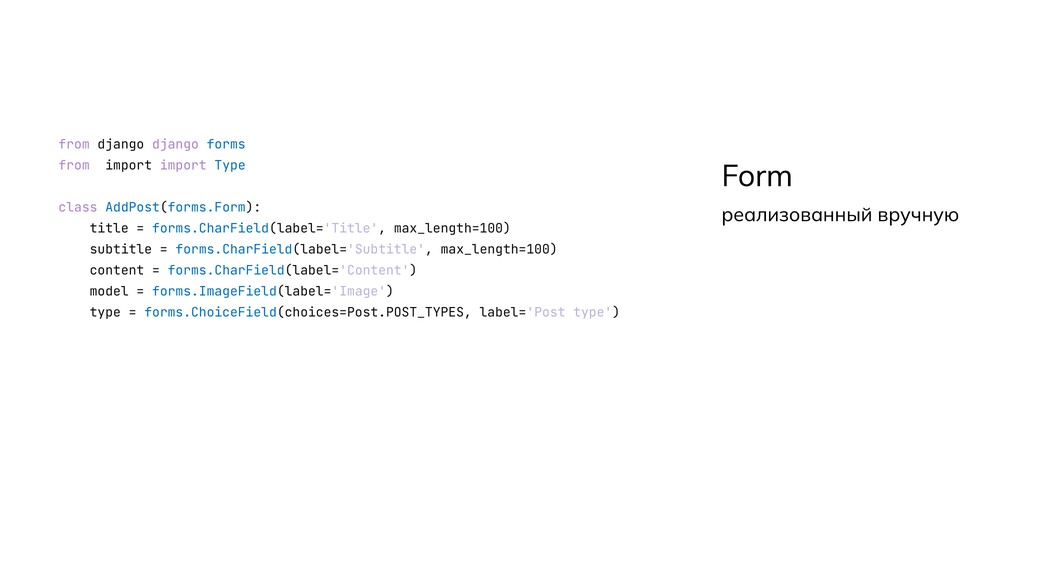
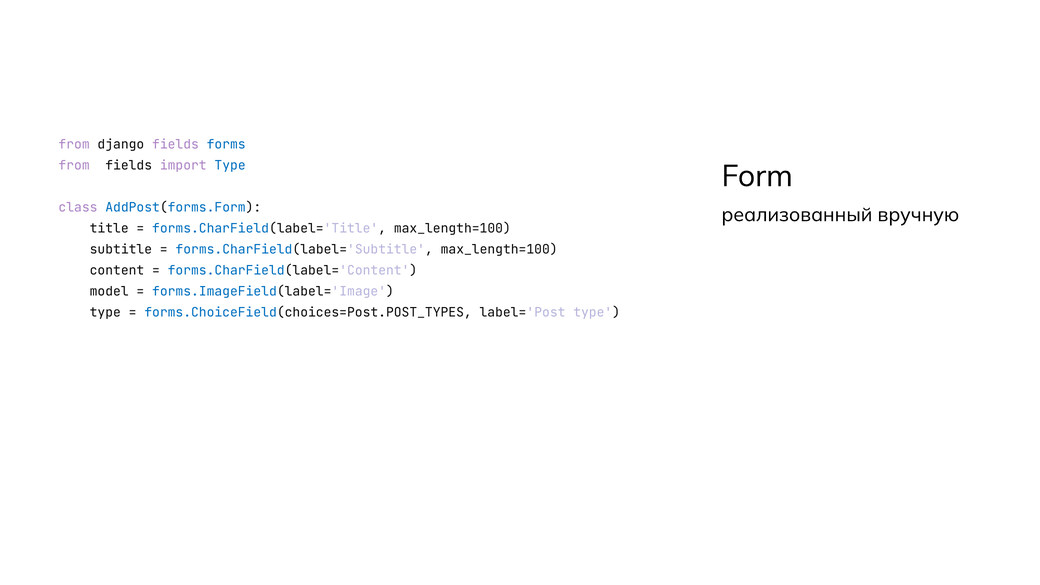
django django: django -> fields (175, 145)
.import: .import -> .fields (125, 166)
